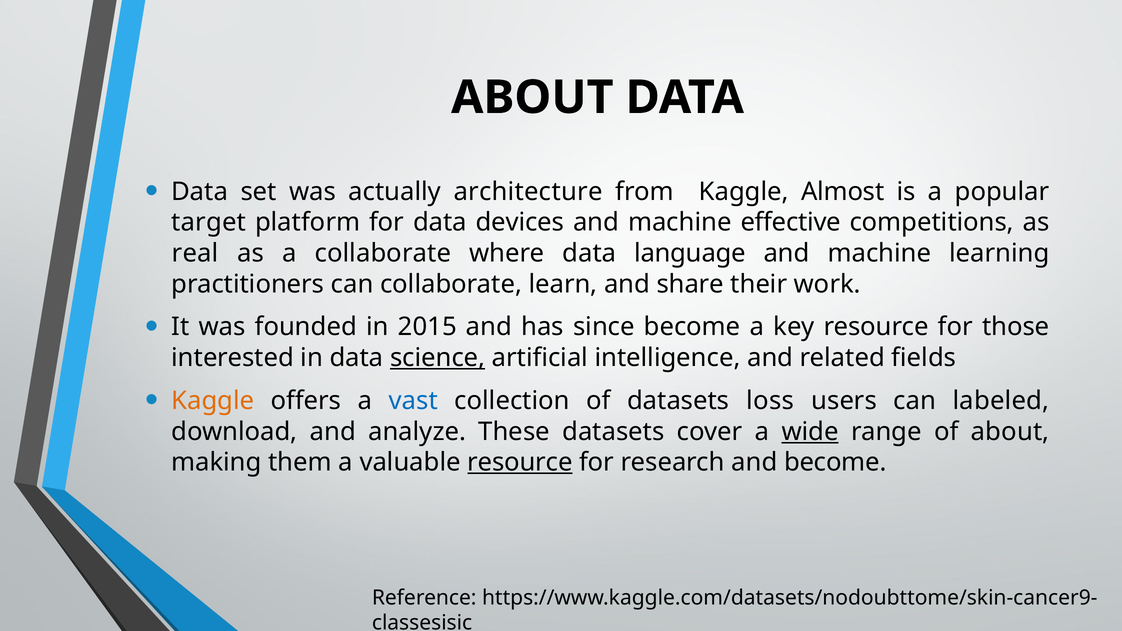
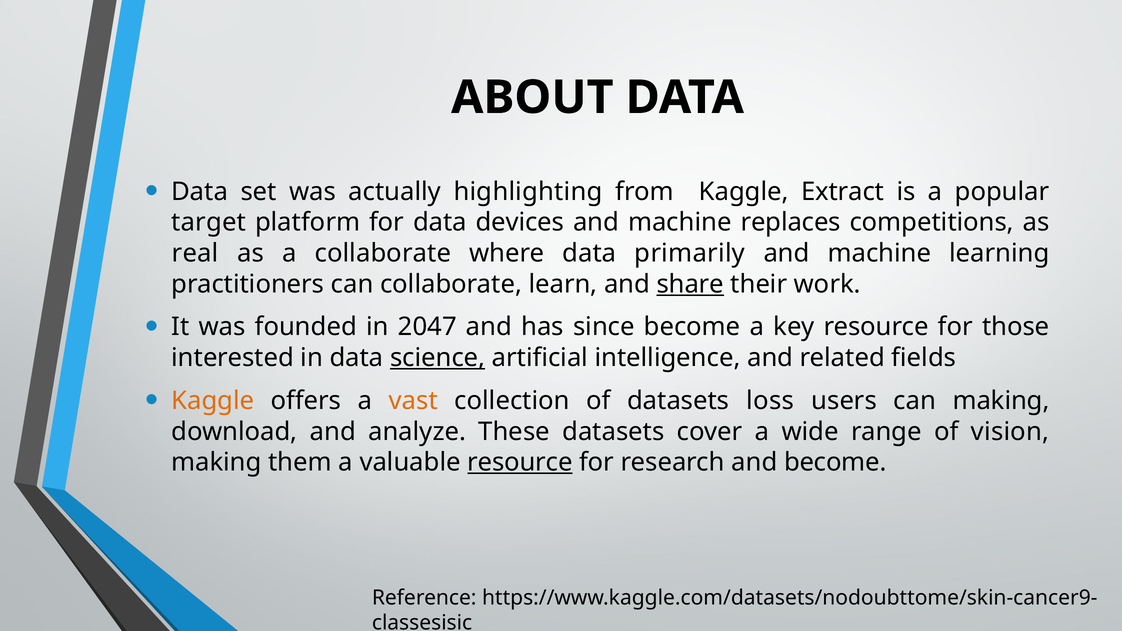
architecture: architecture -> highlighting (528, 192)
Almost: Almost -> Extract (843, 192)
effective: effective -> replaces (791, 222)
language: language -> primarily (690, 253)
share underline: none -> present (690, 284)
2015: 2015 -> 2047 (427, 327)
vast colour: blue -> orange (413, 401)
can labeled: labeled -> making (1001, 401)
wide underline: present -> none (810, 432)
of about: about -> vision (1010, 432)
